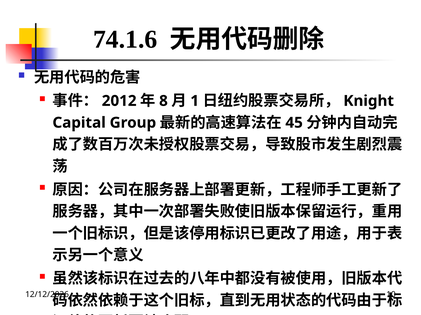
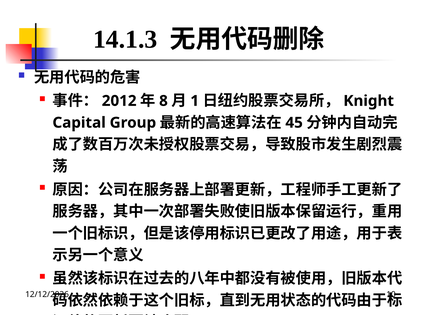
74.1.6: 74.1.6 -> 14.1.3 (125, 40)
